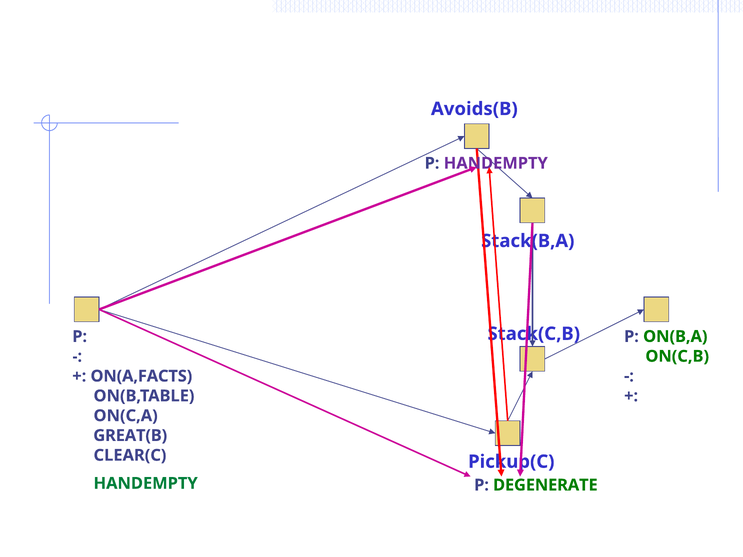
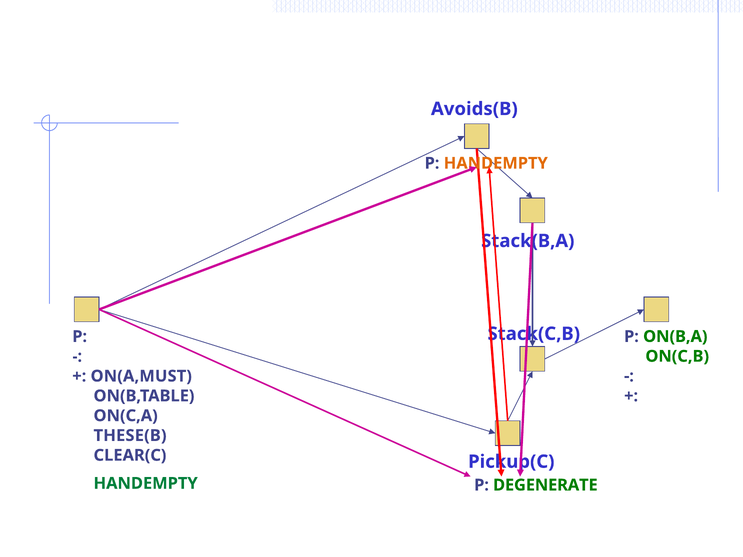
HANDEMPTY colour: purple -> orange (496, 163)
ON(A,FACTS: ON(A,FACTS -> ON(A,MUST (141, 376)
GREAT(B: GREAT(B -> THESE(B (130, 436)
